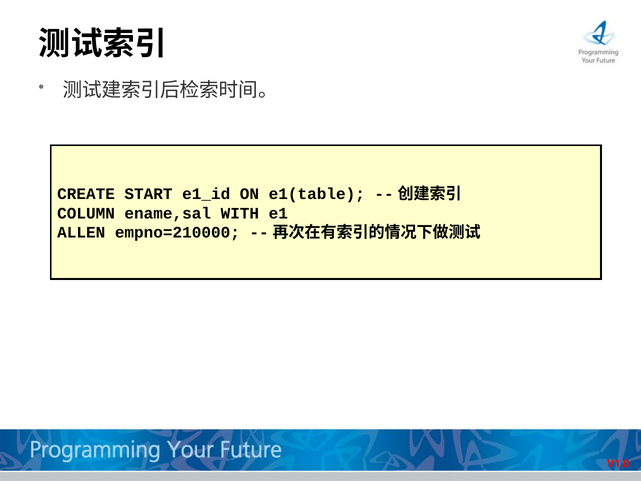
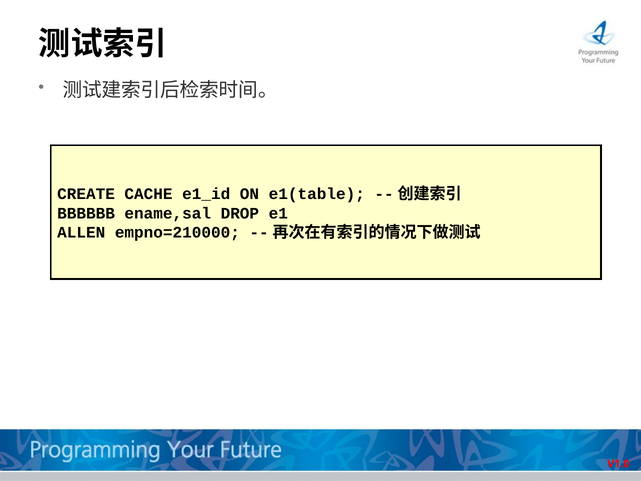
START: START -> CACHE (149, 194)
COLUMN: COLUMN -> BBBBBB (86, 213)
WITH: WITH -> DROP (240, 213)
